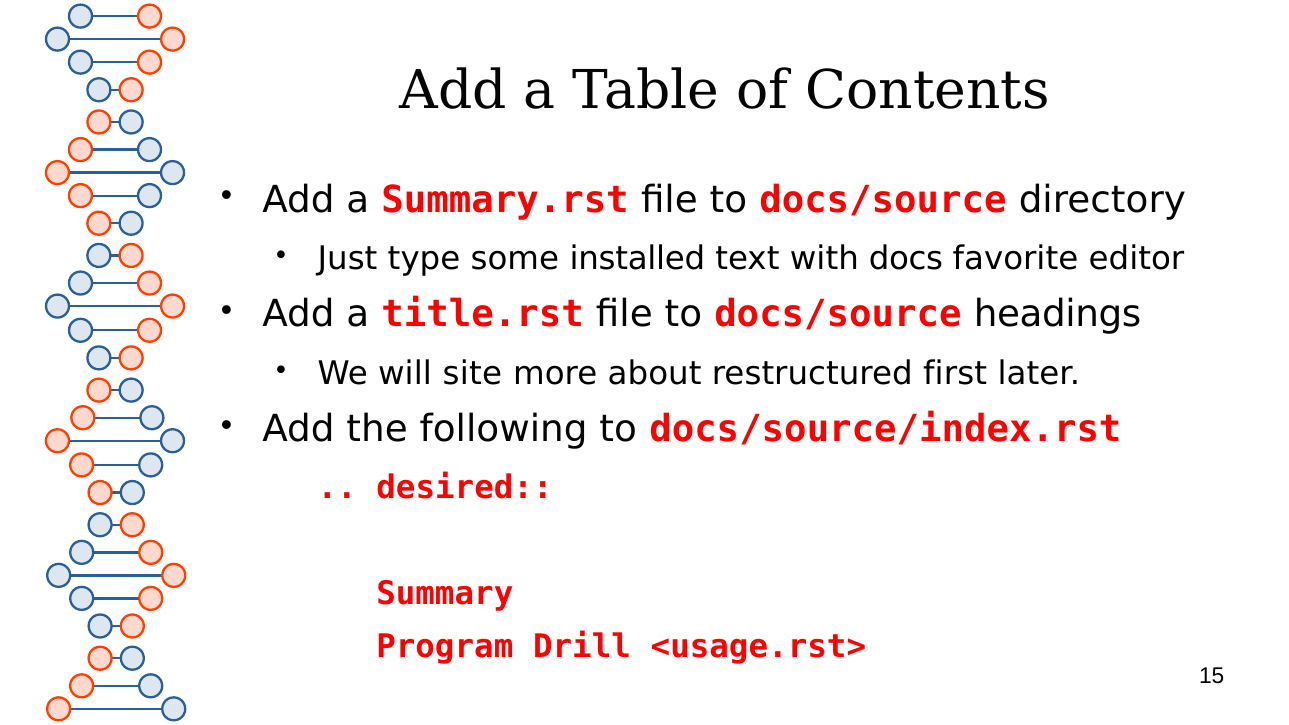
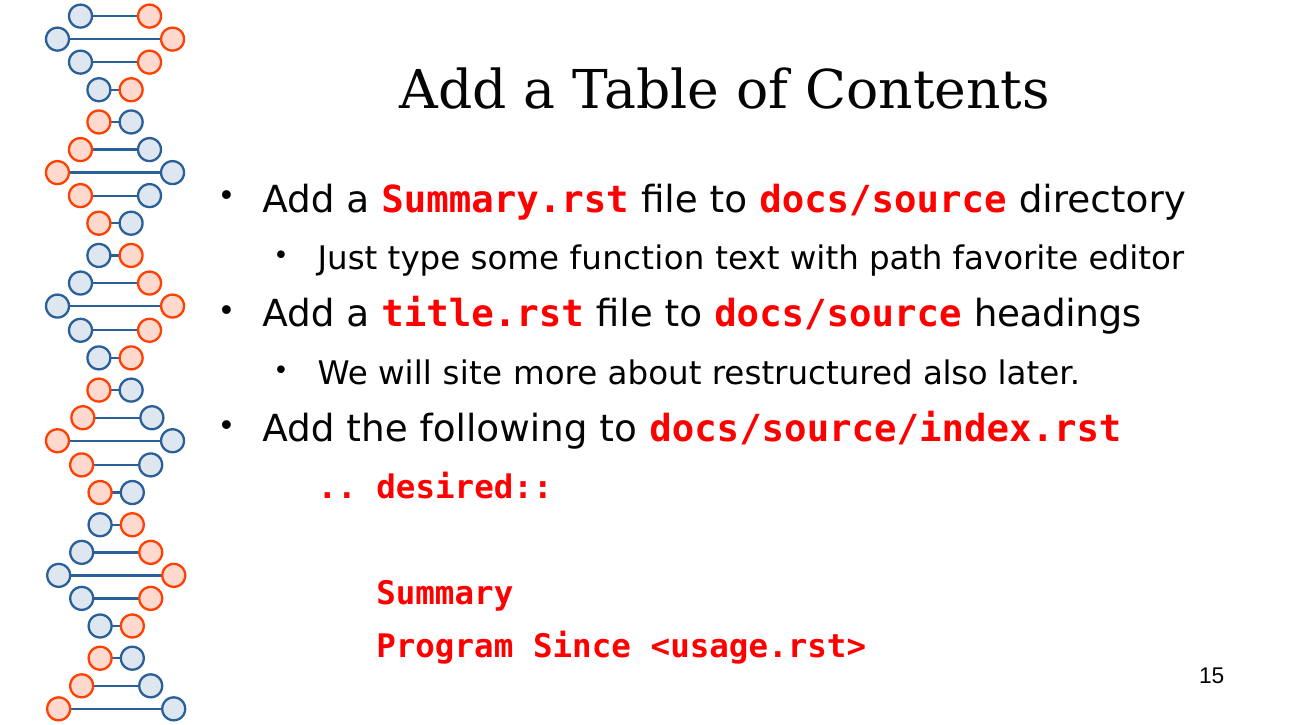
installed: installed -> function (637, 259)
docs: docs -> path (906, 259)
first: first -> also (955, 373)
Drill: Drill -> Since (582, 646)
